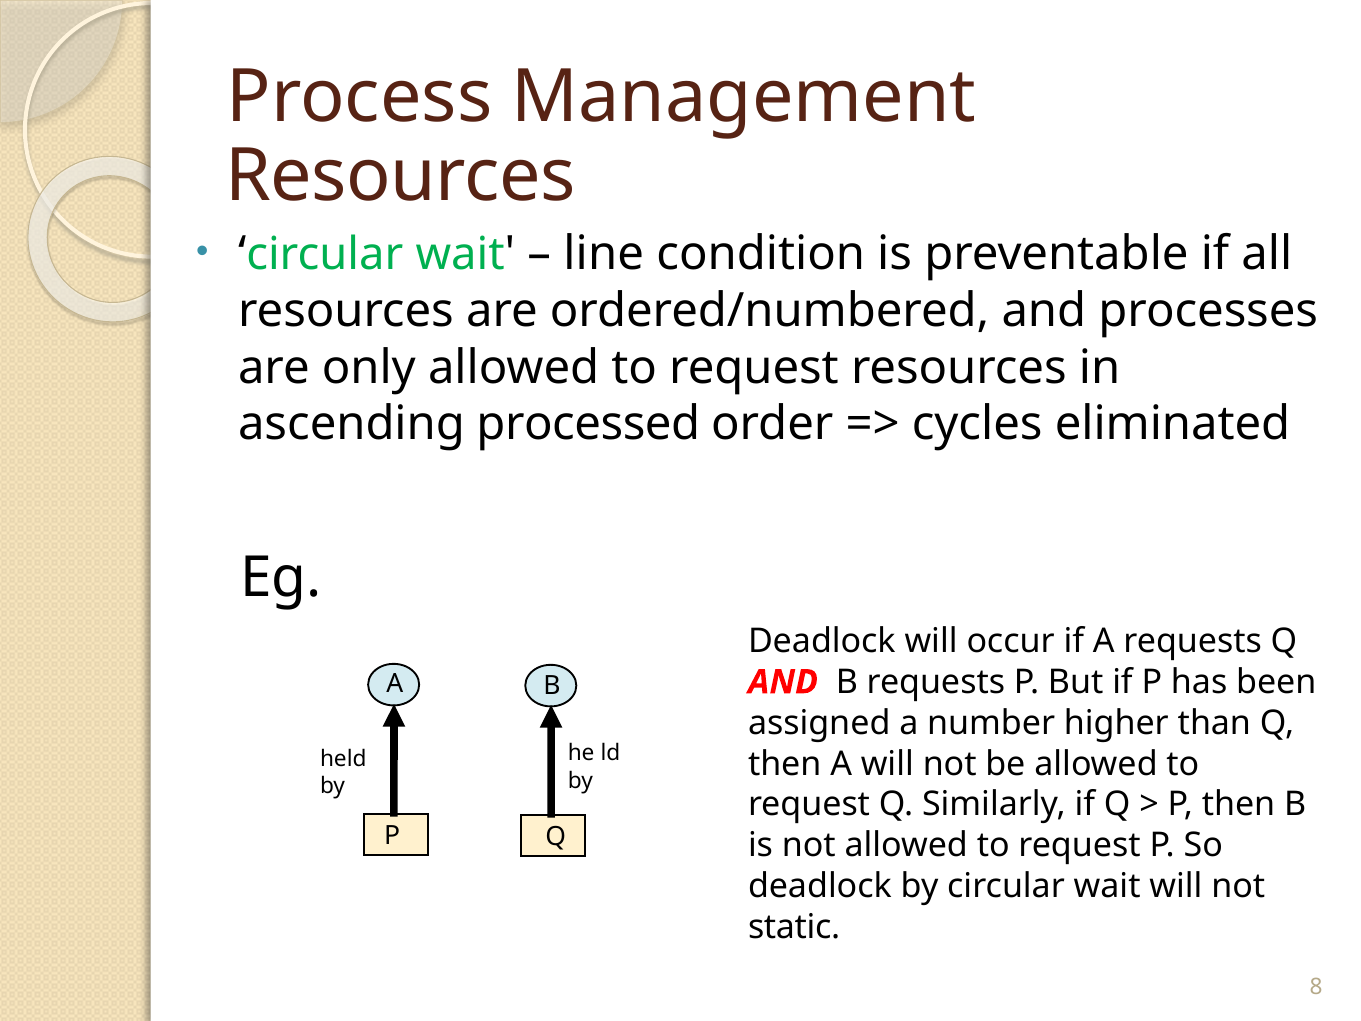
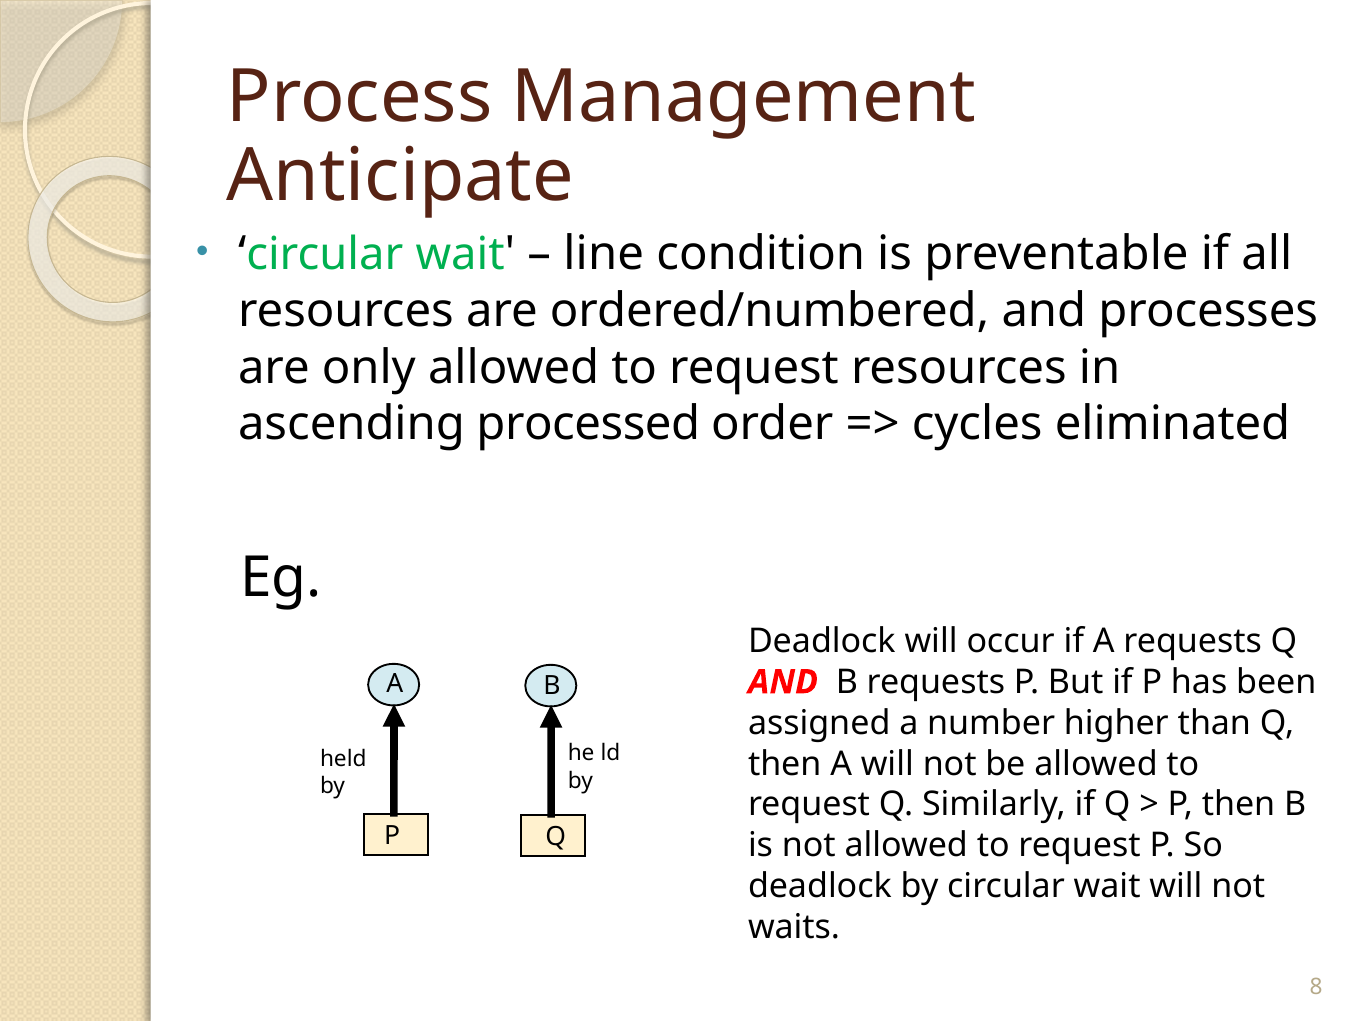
Resources: Resources -> Anticipate (400, 177)
static: static -> waits (794, 927)
